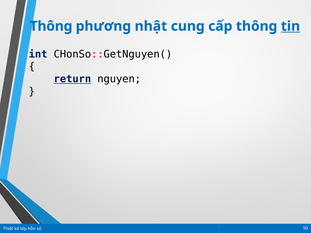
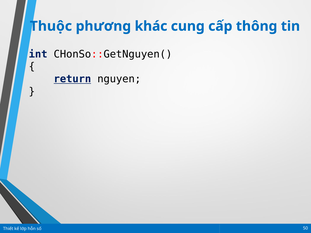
Thông: Thông -> Thuộc (51, 26)
nhật: nhật -> khác (151, 26)
tin underline: present -> none (290, 26)
